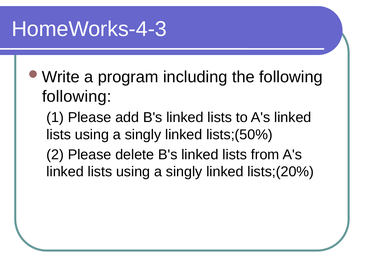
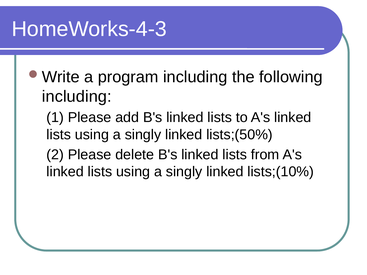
following: following -> including (77, 97)
lists;(20%: lists;(20% -> lists;(10% (281, 172)
